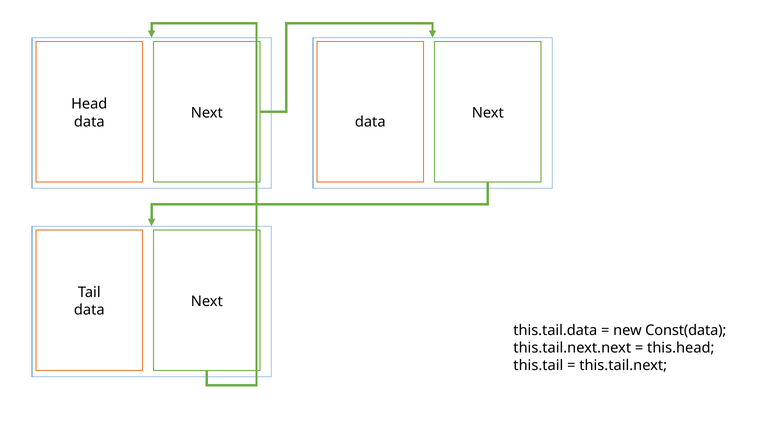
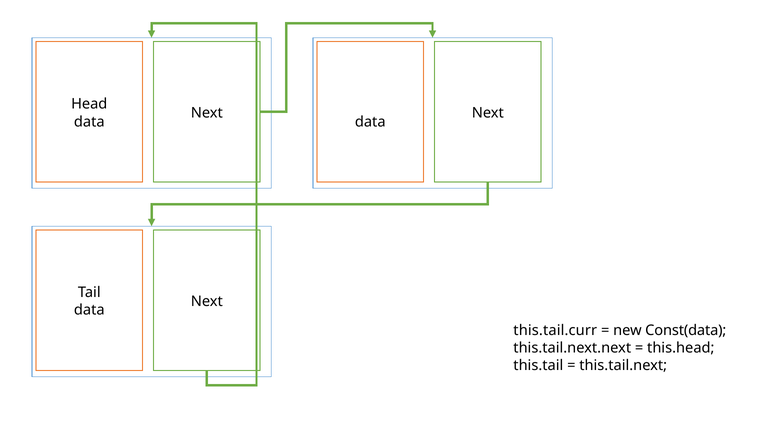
this.tail.data: this.tail.data -> this.tail.curr (555, 330)
